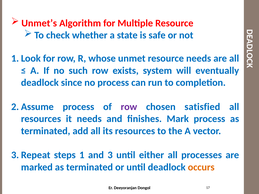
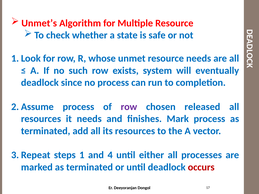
satisfied: satisfied -> released (202, 107)
3: 3 -> 4 (110, 155)
occurs colour: orange -> red (201, 167)
